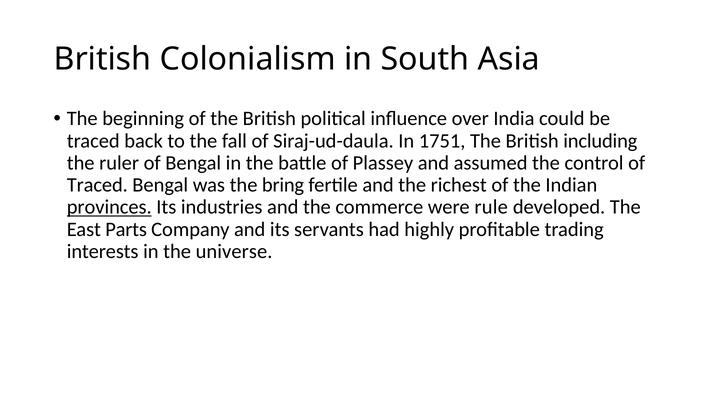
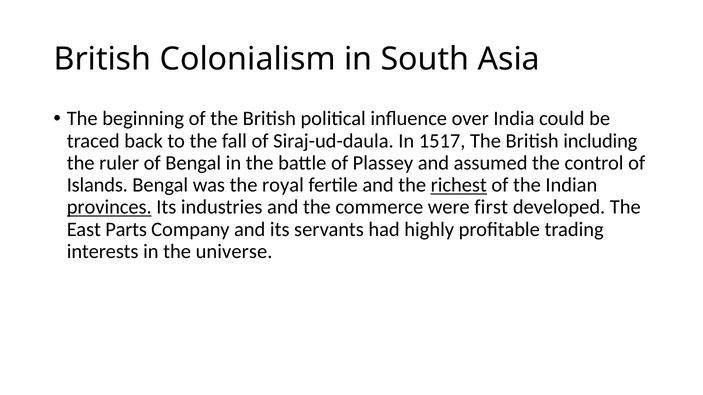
1751: 1751 -> 1517 (442, 141)
Traced: Traced -> Islands (97, 185)
bring: bring -> royal (283, 185)
richest underline: none -> present (459, 185)
rule: rule -> first (491, 207)
